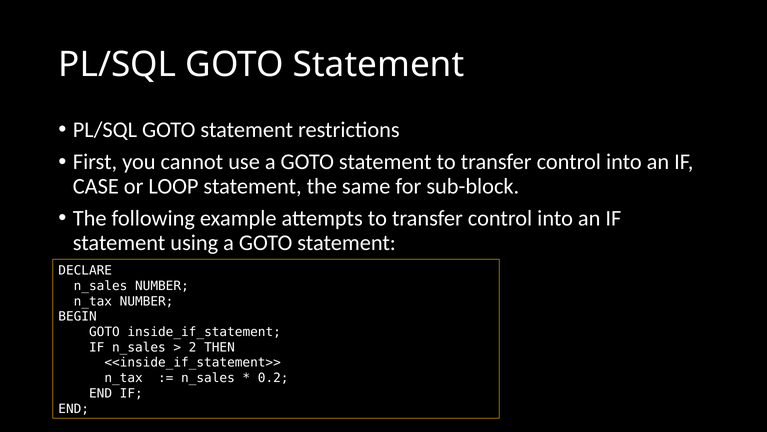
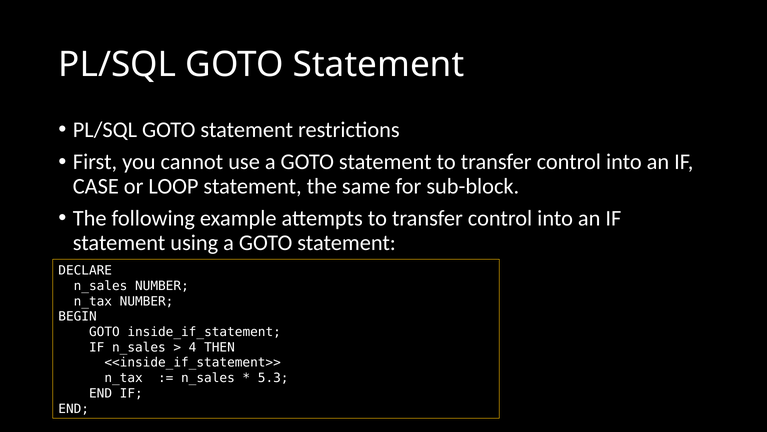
2: 2 -> 4 (193, 347)
0.2: 0.2 -> 5.3 (273, 378)
